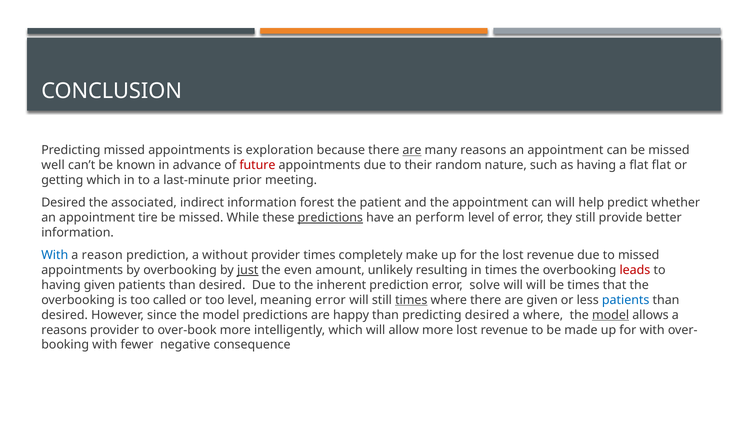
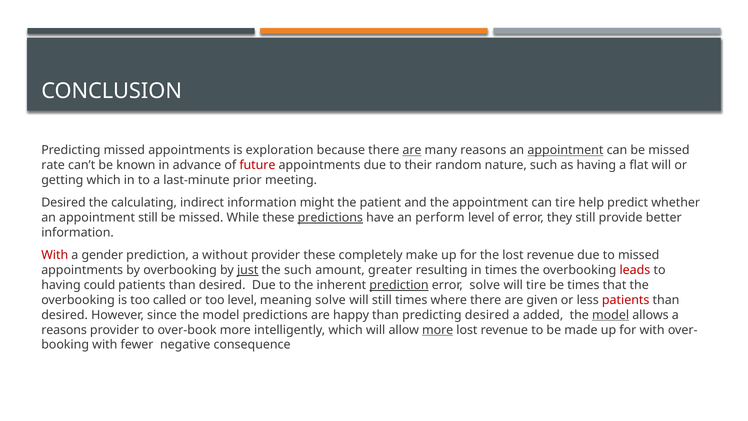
appointment underline: none -> present (565, 150)
well: well -> rate (53, 165)
flat flat: flat -> will (661, 165)
associated: associated -> calculating (144, 203)
forest: forest -> might (317, 203)
can will: will -> tire (565, 203)
appointment tire: tire -> still (148, 218)
With colour: blue -> red (55, 255)
reason: reason -> gender (102, 255)
provider times: times -> these (319, 255)
the even: even -> such (298, 270)
unlikely: unlikely -> greater (390, 270)
having given: given -> could (100, 285)
prediction underline: none -> present (399, 285)
will will: will -> tire (536, 285)
meaning error: error -> solve (330, 300)
times underline: present -> none (411, 300)
patients colour: blue -> red (626, 300)
a where: where -> added (543, 315)
more underline: none -> present (438, 330)
